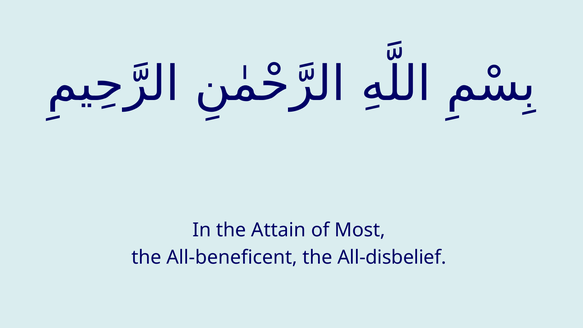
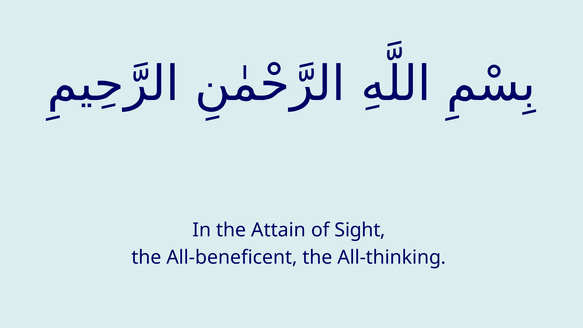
Most: Most -> Sight (360, 230)
All-disbelief: All-disbelief -> All-thinking (392, 257)
